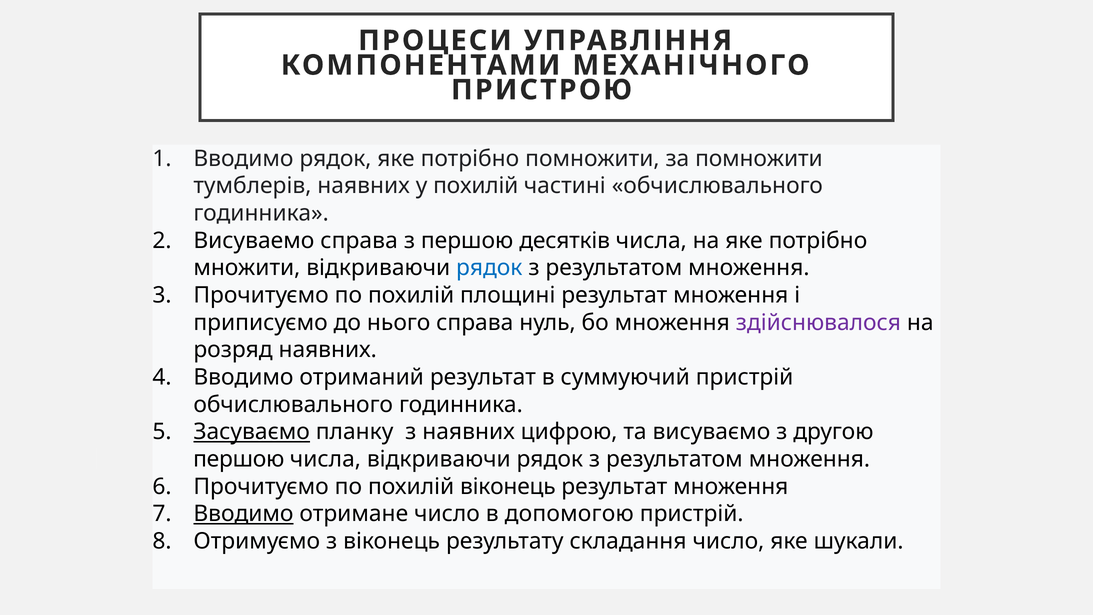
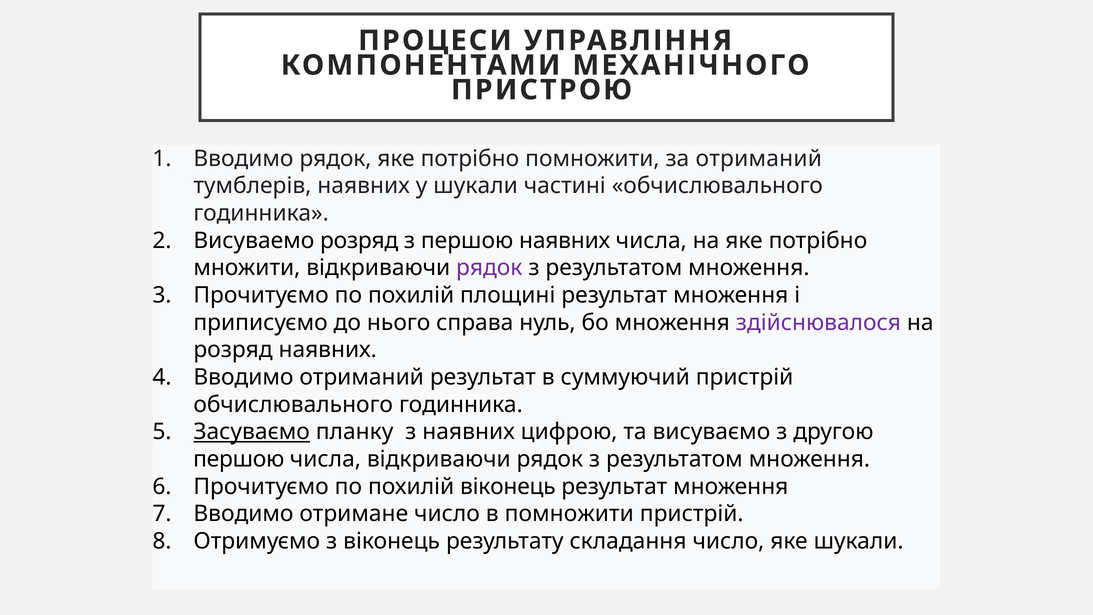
за помножити: помножити -> отриманий (759, 158)
у похилій: похилій -> шукали (476, 186)
Висуваемо справа: справа -> розряд (359, 240)
першою десятків: десятків -> наявних (565, 240)
рядок colour: blue -> purple (489, 268)
Вводимо underline: present -> none (243, 514)
в допомогою: допомогою -> помножити (569, 514)
